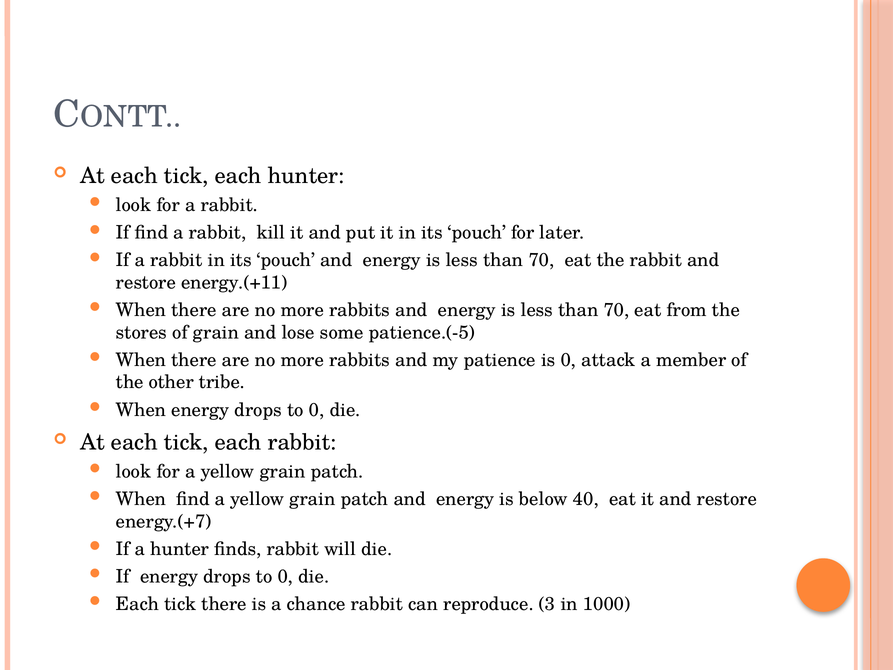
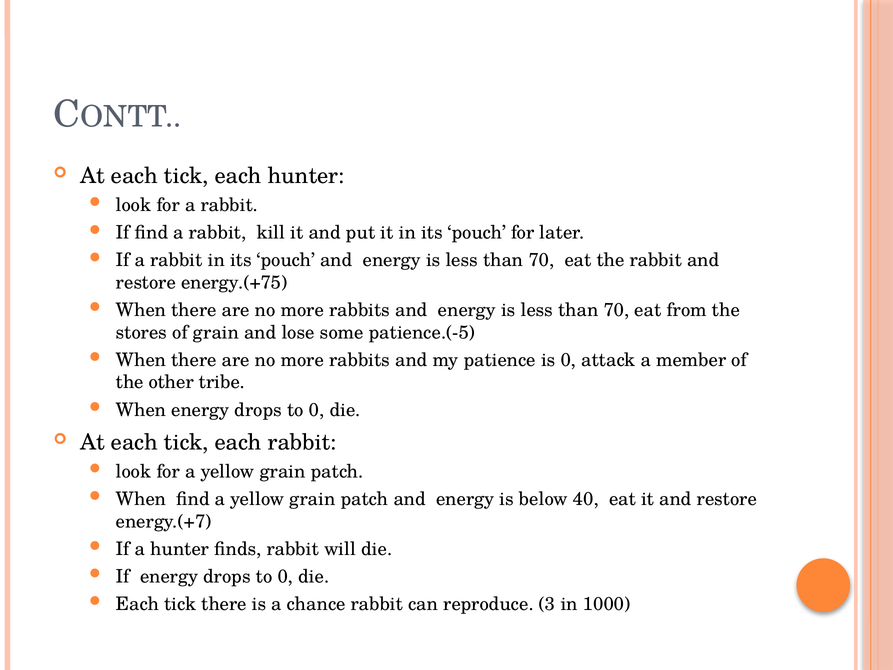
energy.(+11: energy.(+11 -> energy.(+75 (234, 283)
